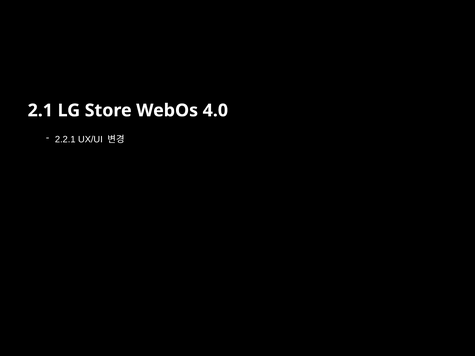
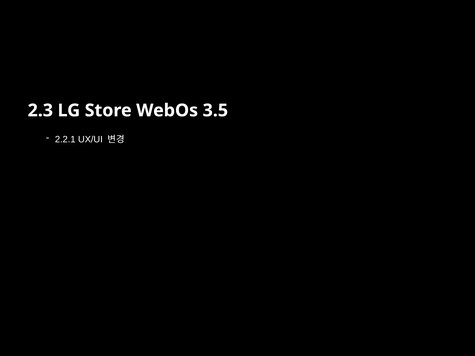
2.1: 2.1 -> 2.3 (40, 111)
4.0: 4.0 -> 3.5 (215, 111)
